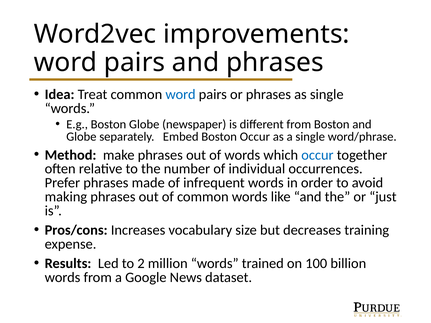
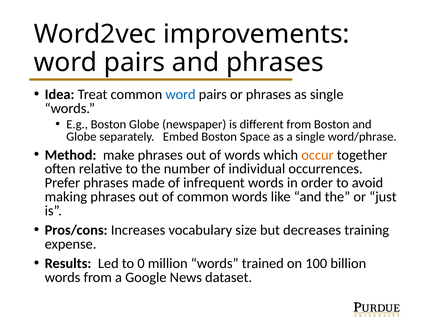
Boston Occur: Occur -> Space (255, 137)
occur colour: blue -> orange (317, 155)
2: 2 -> 0 (141, 264)
